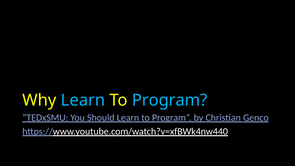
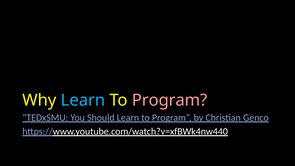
Program colour: light blue -> pink (170, 100)
